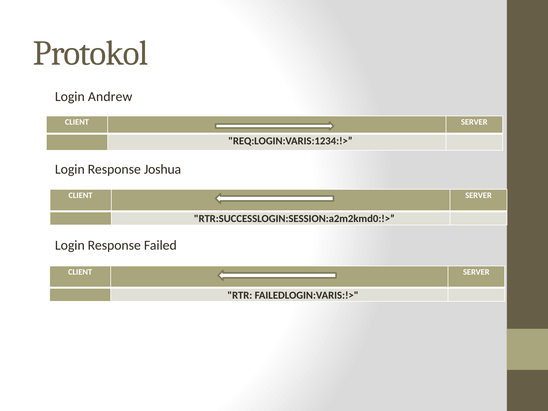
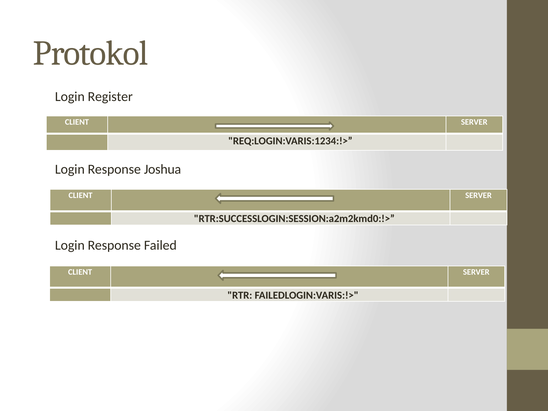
Andrew: Andrew -> Register (110, 97)
